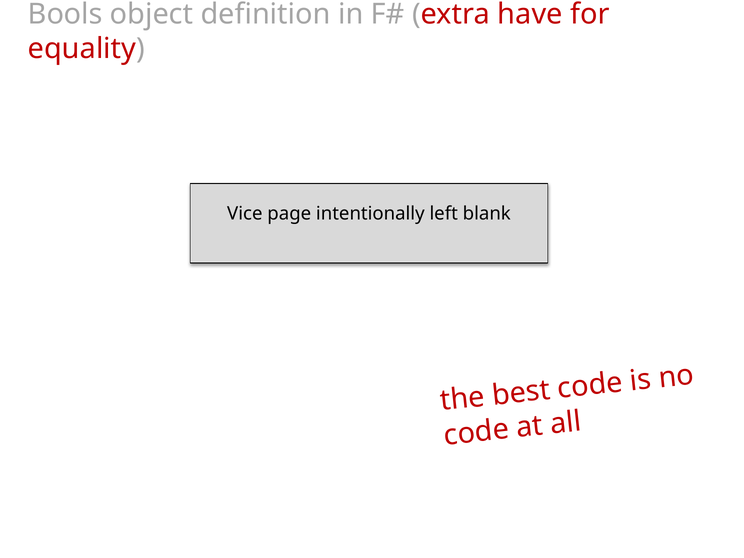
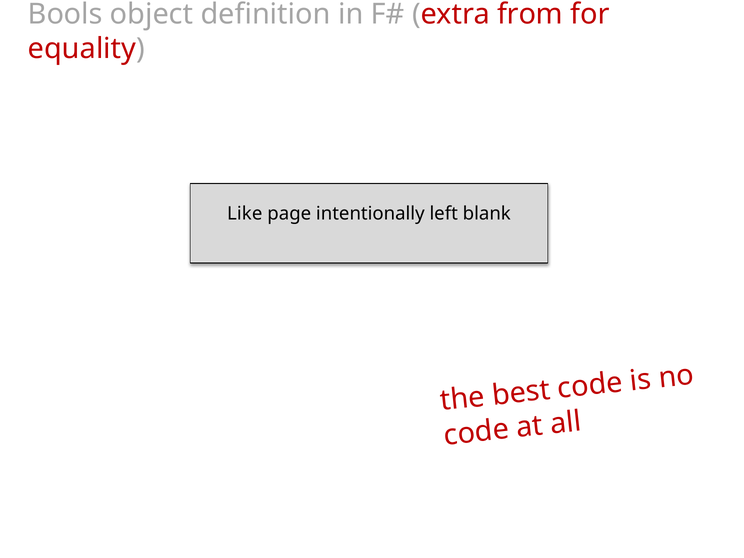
have: have -> from (530, 14)
Vice: Vice -> Like (245, 213)
